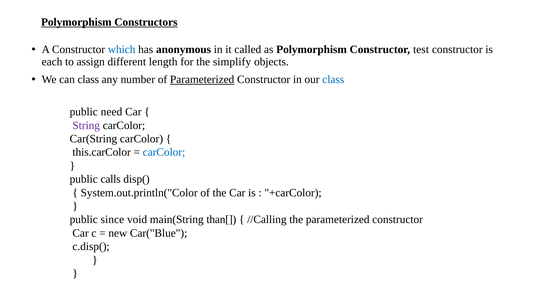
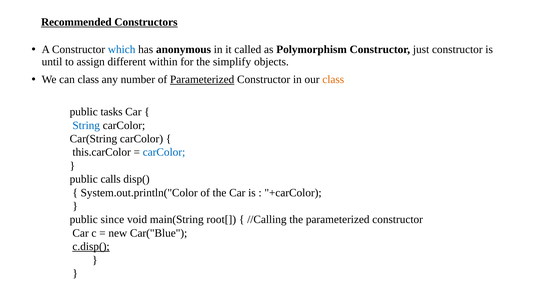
Polymorphism: Polymorphism -> Recommended (76, 22)
test: test -> just (421, 50)
each: each -> until (52, 62)
length: length -> within (163, 62)
class colour: blue -> orange (333, 79)
need: need -> tasks (112, 112)
String colour: purple -> blue (86, 125)
than[: than[ -> root[ (221, 220)
c.disp( underline: none -> present (91, 247)
